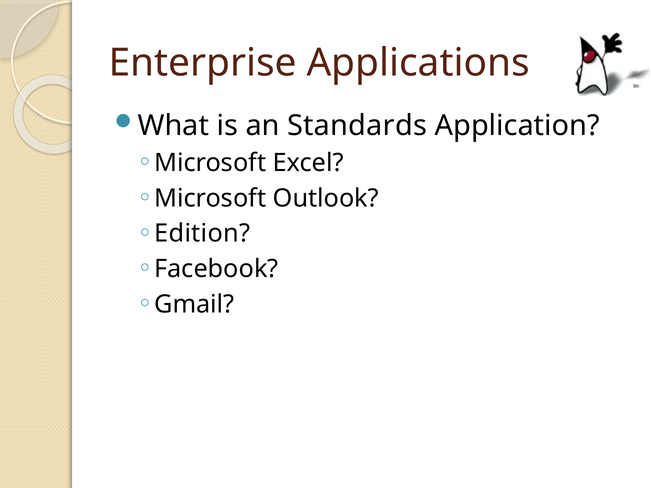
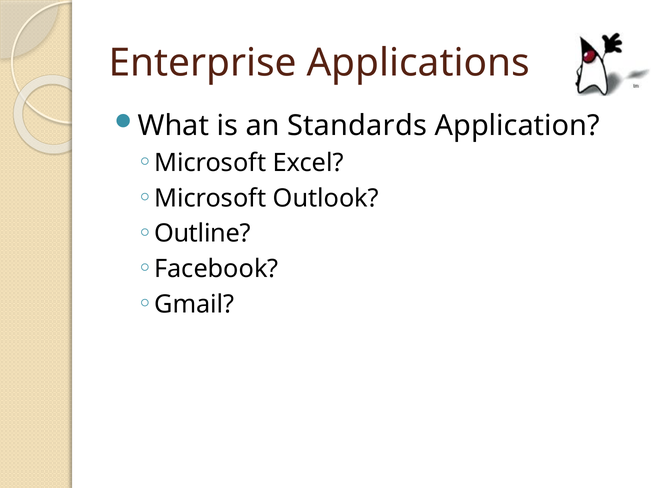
Edition: Edition -> Outline (202, 234)
